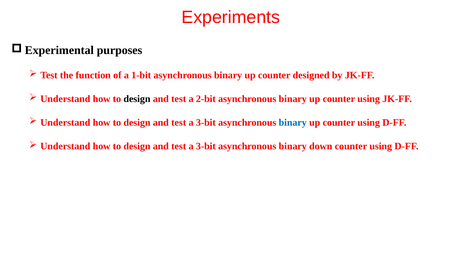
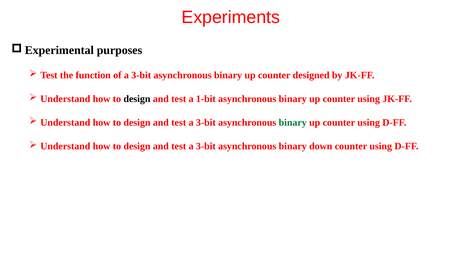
of a 1-bit: 1-bit -> 3-bit (141, 75)
2-bit: 2-bit -> 1-bit (206, 99)
binary colour: blue -> green (293, 122)
